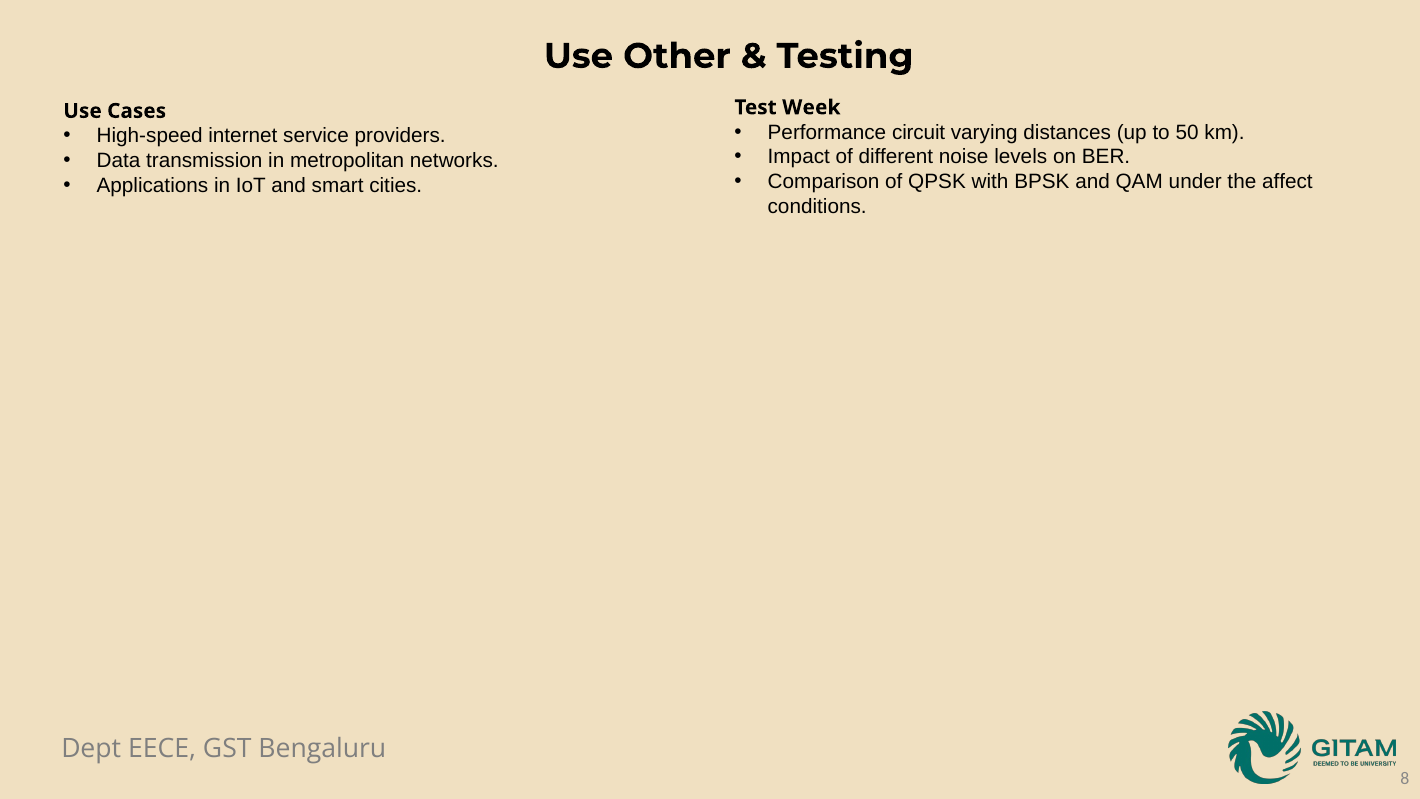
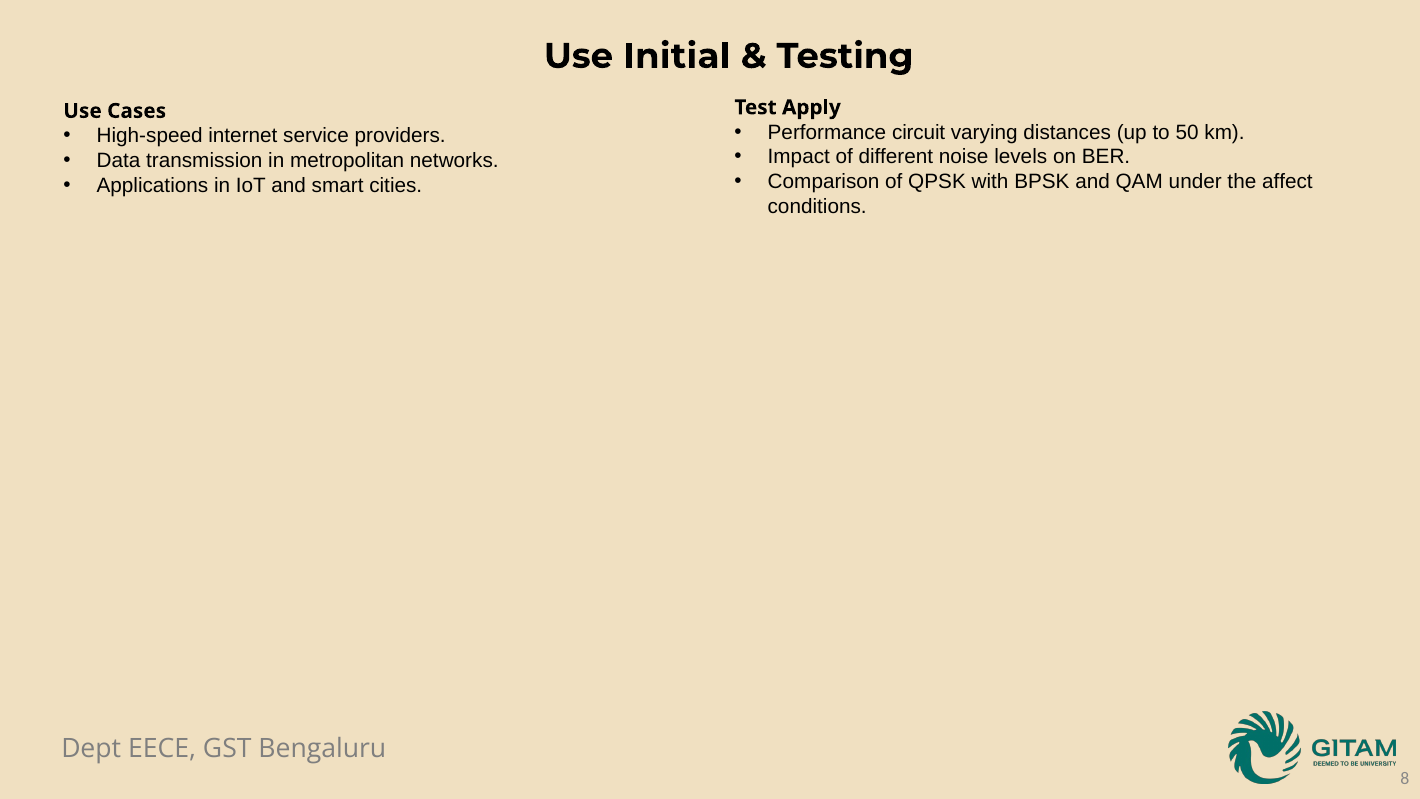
Other: Other -> Initial (677, 56)
Week: Week -> Apply (811, 107)
